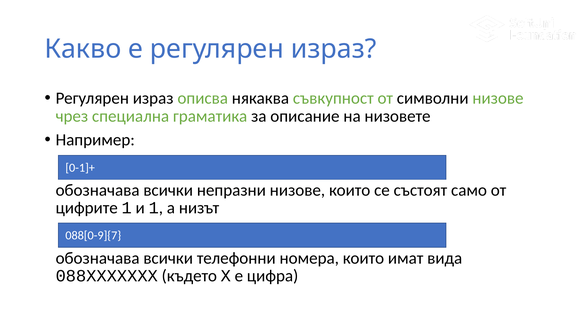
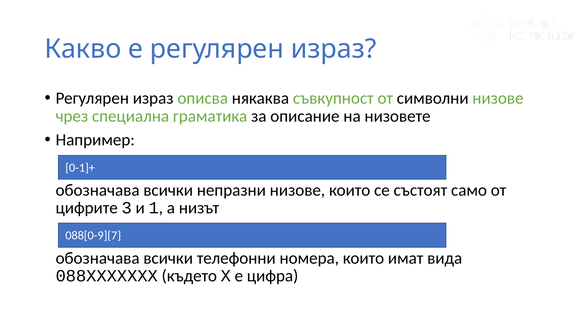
цифрите 1: 1 -> 3 (127, 208)
